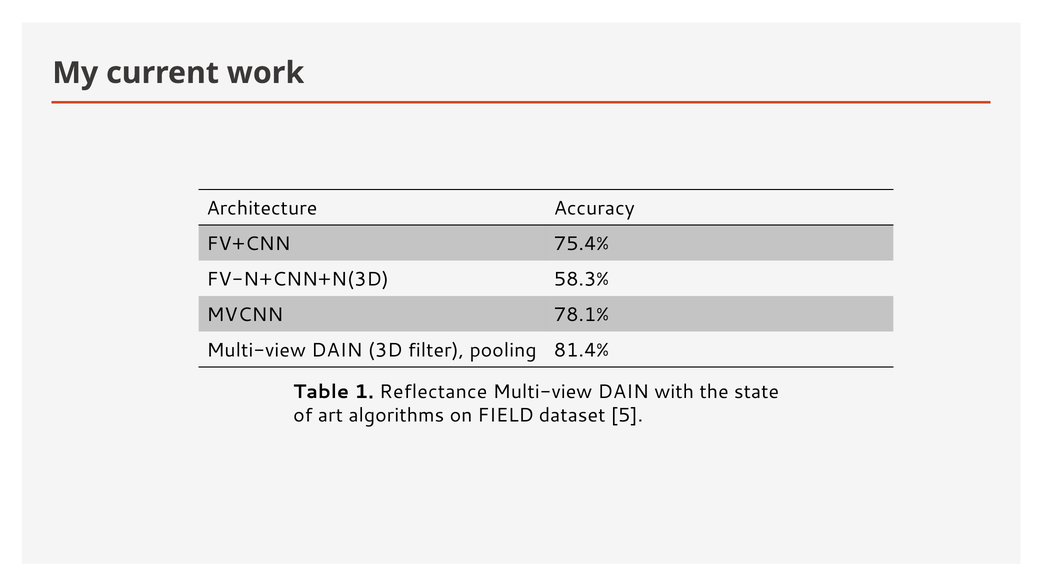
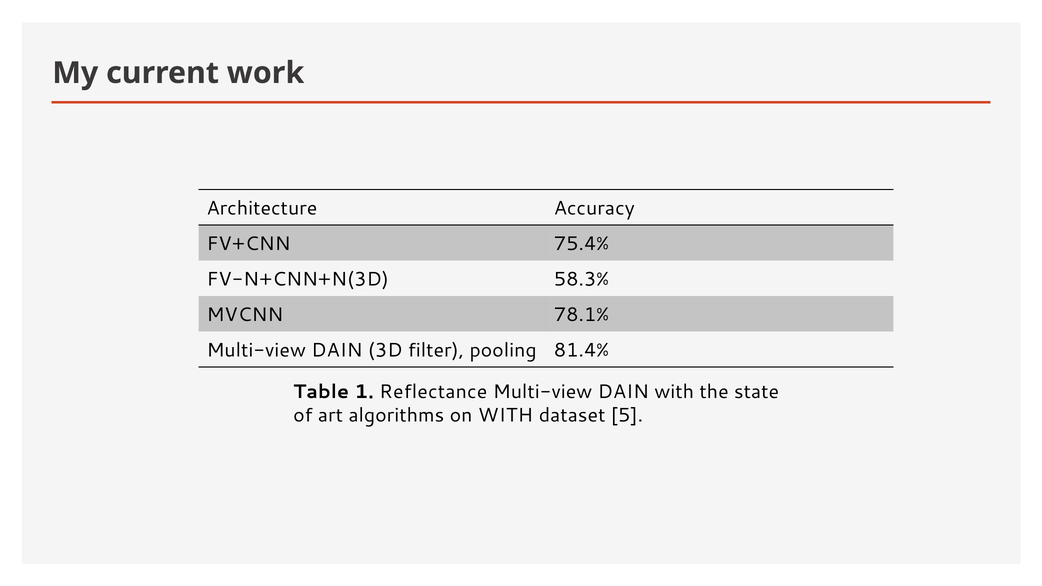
on FIELD: FIELD -> WITH (505, 415)
